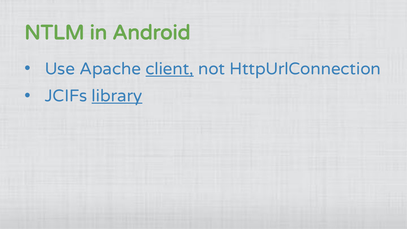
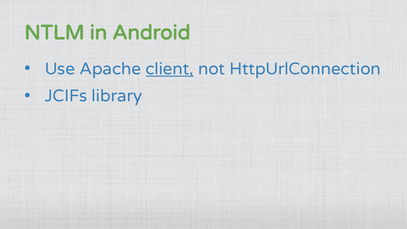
library underline: present -> none (117, 96)
